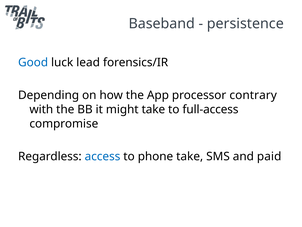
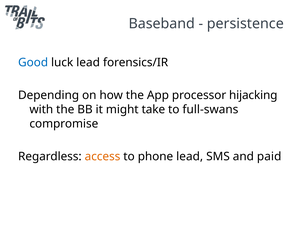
contrary: contrary -> hijacking (253, 95)
full-access: full-access -> full-swans (210, 109)
access colour: blue -> orange (102, 156)
phone take: take -> lead (190, 156)
